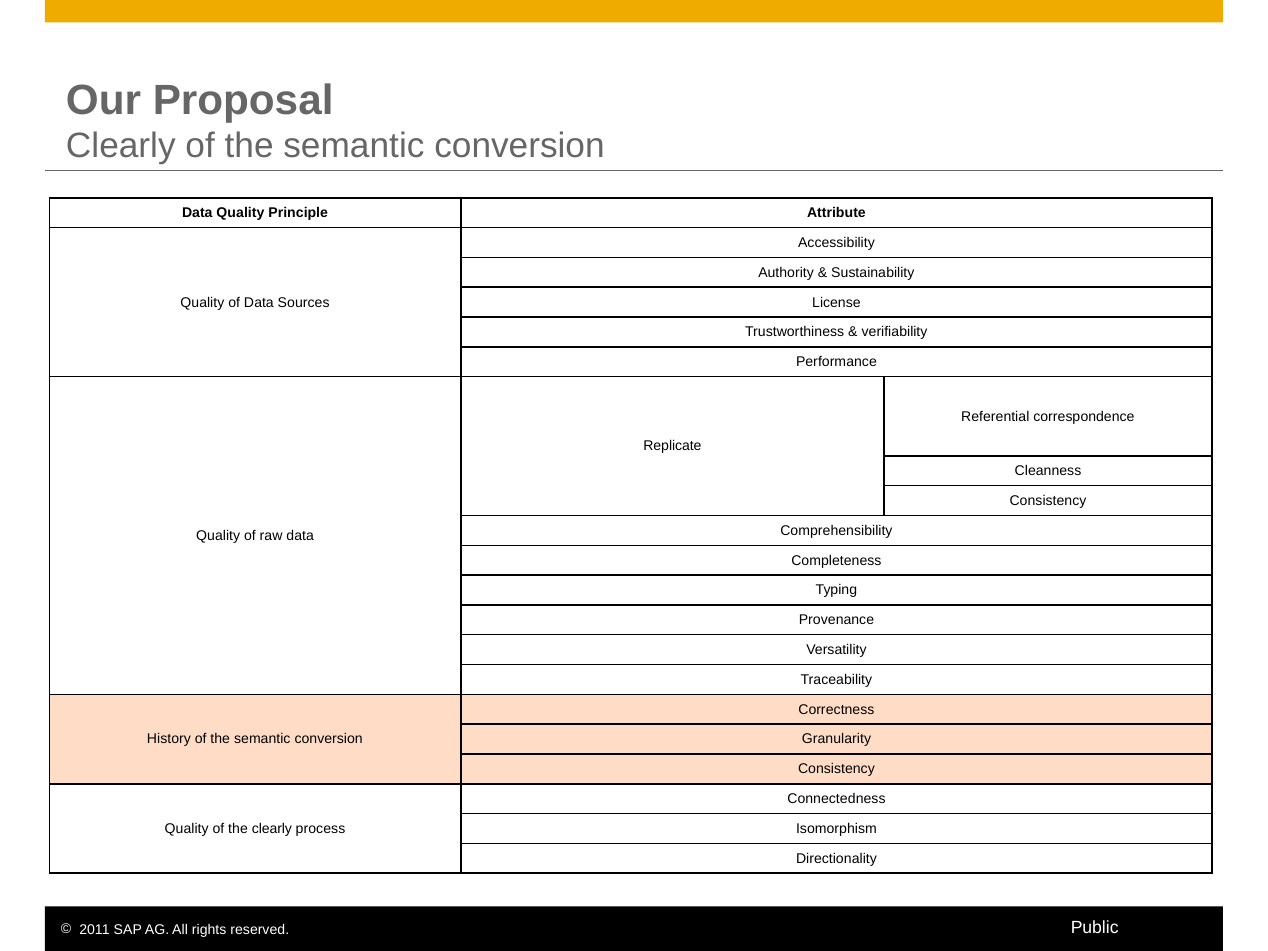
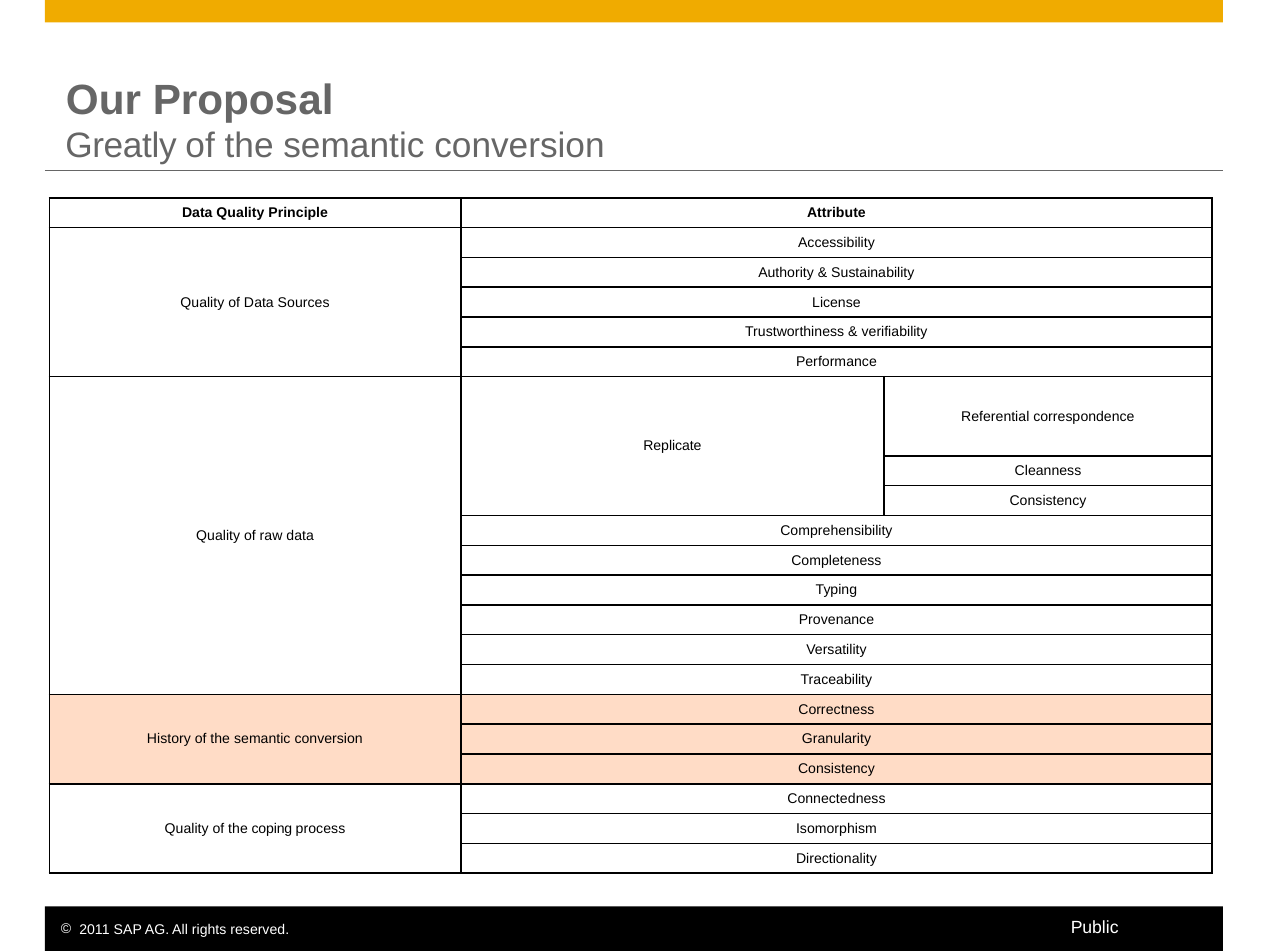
Clearly: Clearly -> Greatly (121, 146)
the clearly: clearly -> coping (272, 829)
